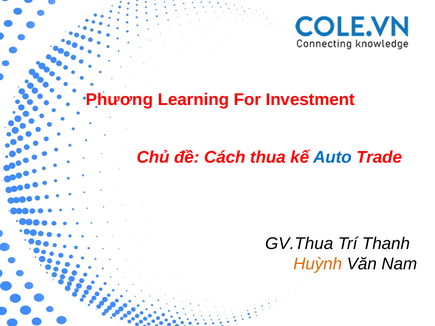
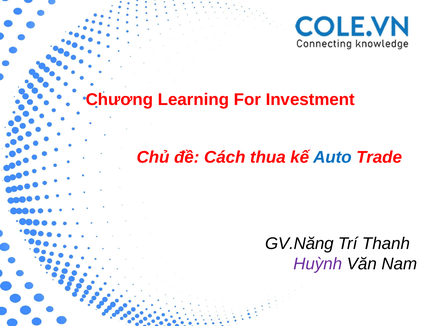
Phương: Phương -> Chương (119, 100)
GV.Thua: GV.Thua -> GV.Năng (299, 244)
Huỳnh colour: orange -> purple (318, 264)
